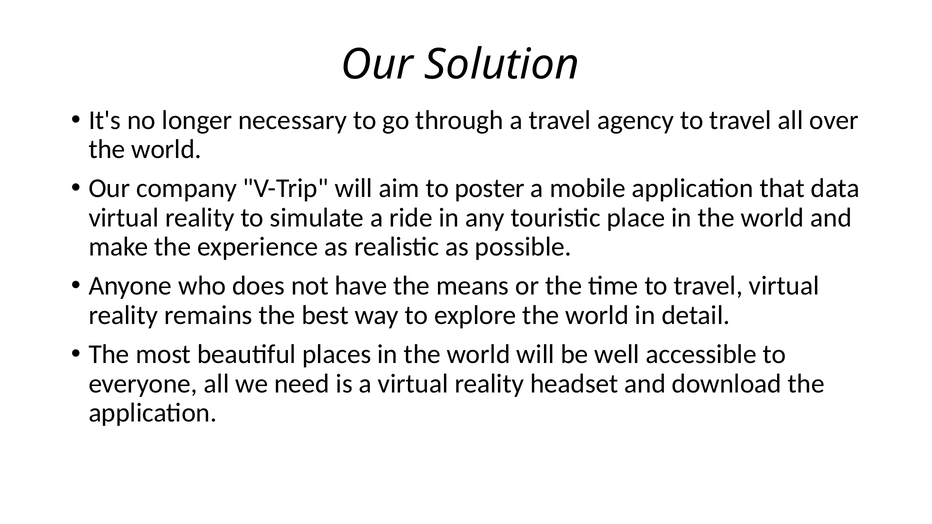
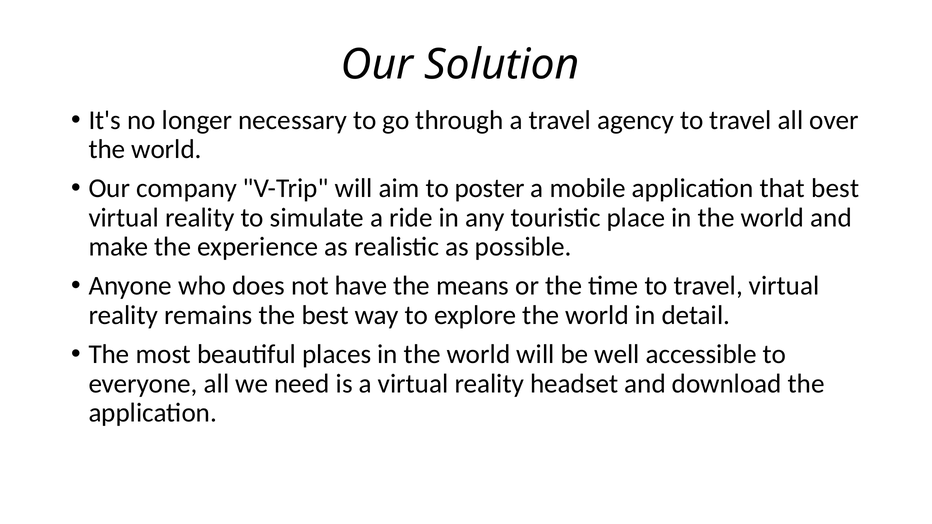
that data: data -> best (835, 188)
